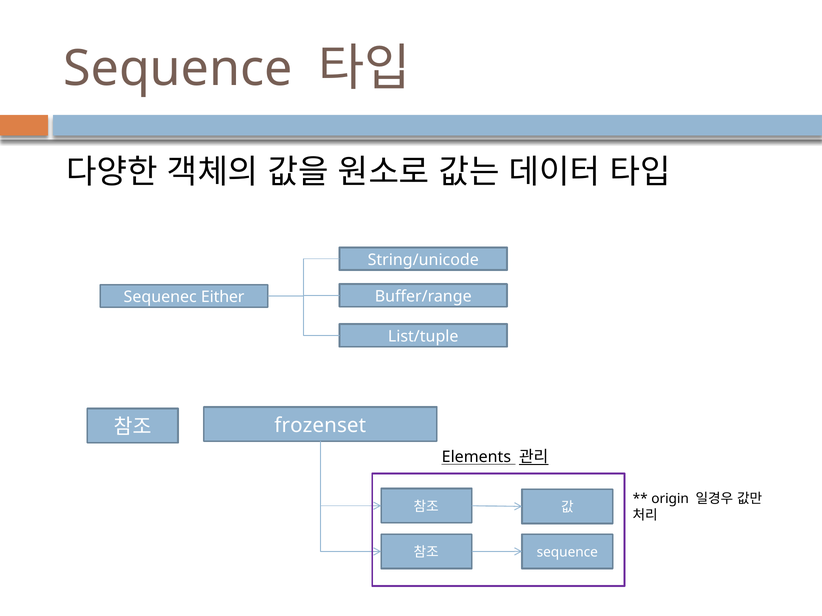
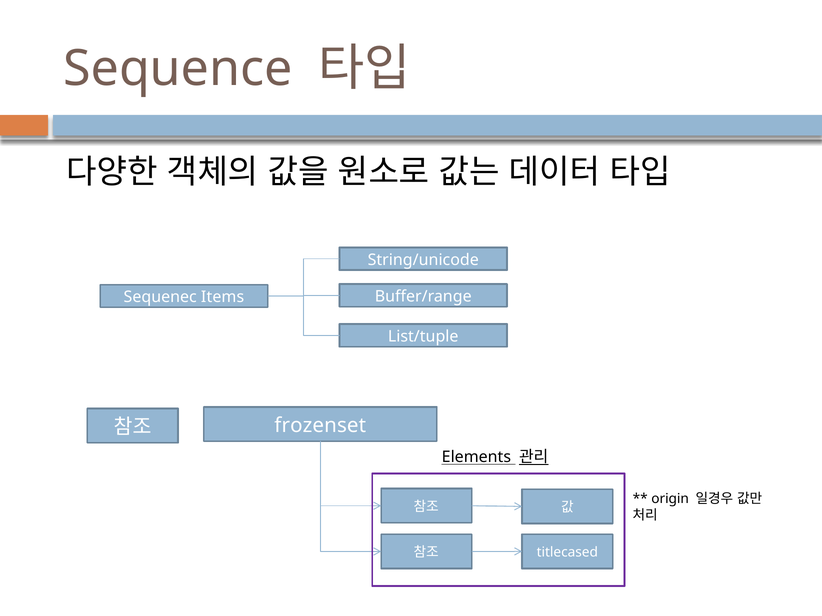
Either: Either -> Items (223, 297)
sequence: sequence -> titlecased (567, 553)
